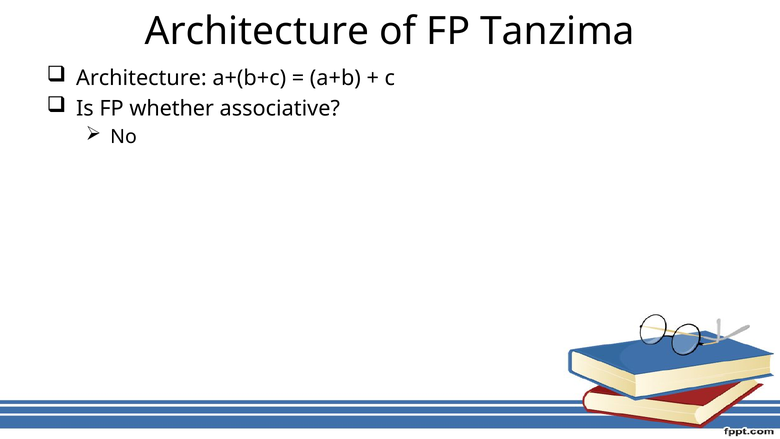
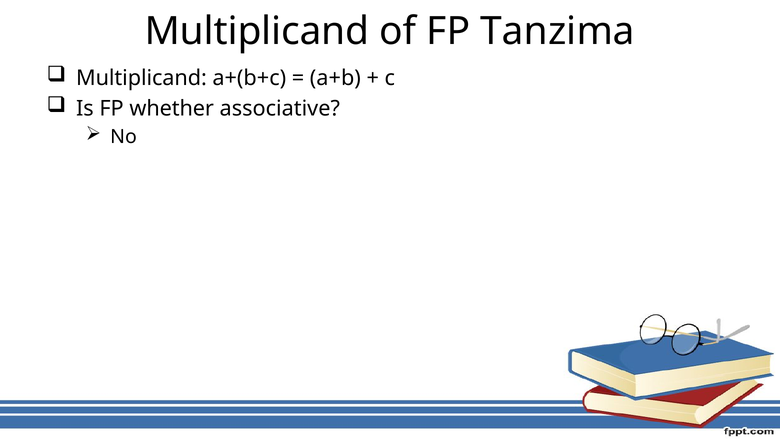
Architecture: Architecture -> Multiplicand (257, 31)
Architecture: Architecture -> Multiplicand (141, 78)
